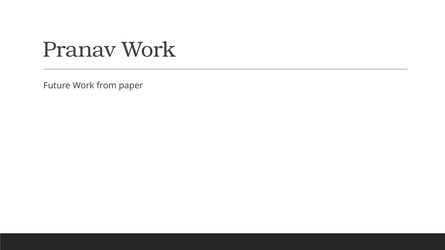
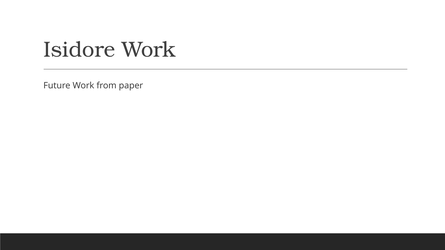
Pranav: Pranav -> Isidore (79, 50)
